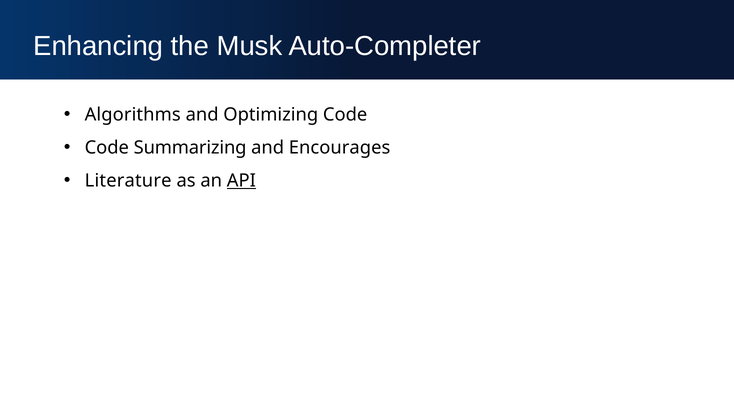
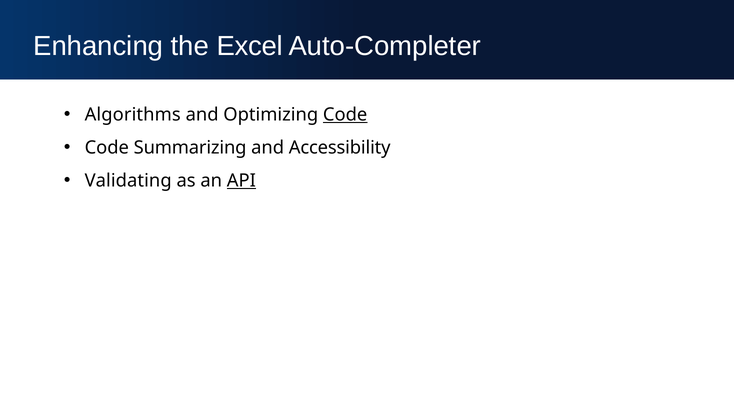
Musk: Musk -> Excel (250, 46)
Code underline: none -> present (345, 115)
Encourages: Encourages -> Accessibility (340, 148)
Literature: Literature -> Validating (128, 181)
